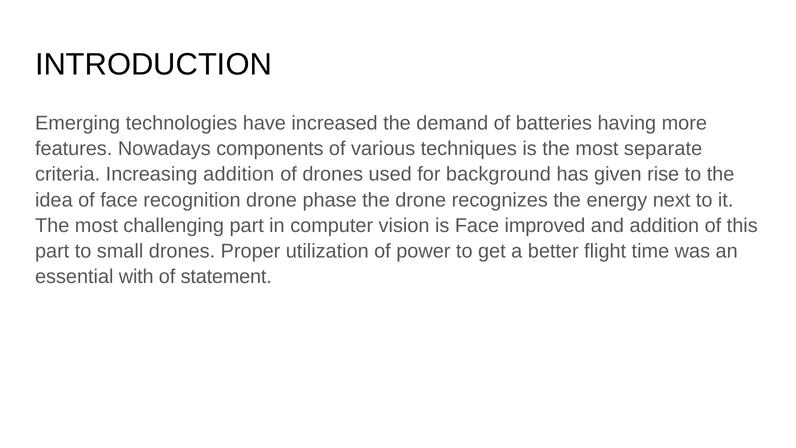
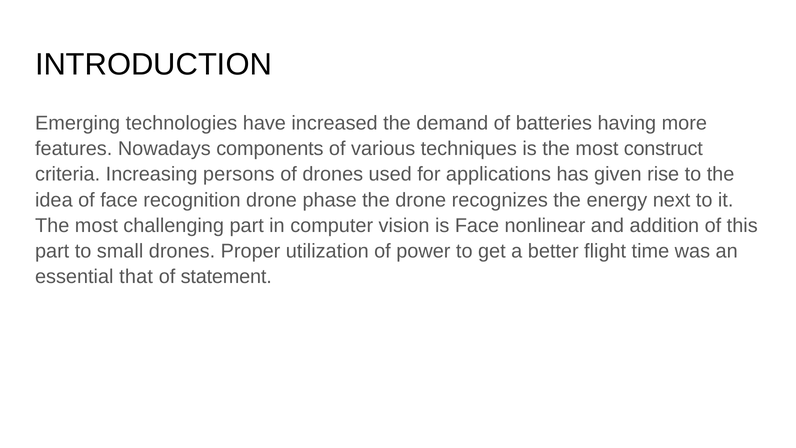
separate: separate -> construct (663, 149)
Increasing addition: addition -> persons (239, 174)
background: background -> applications (499, 174)
improved: improved -> nonlinear (545, 225)
with: with -> that (136, 277)
